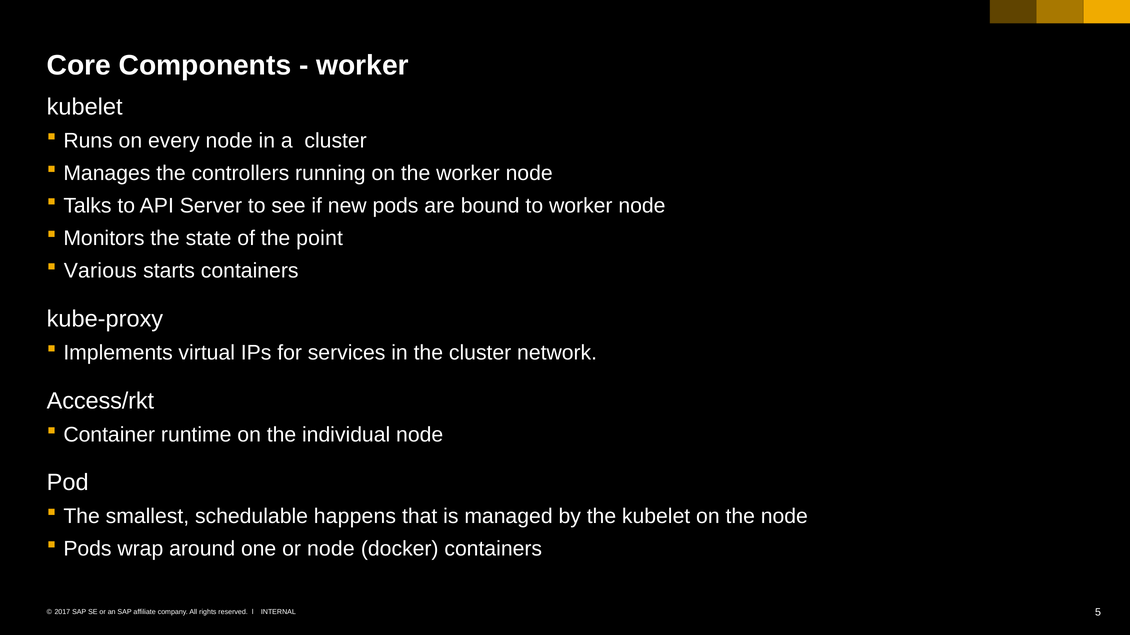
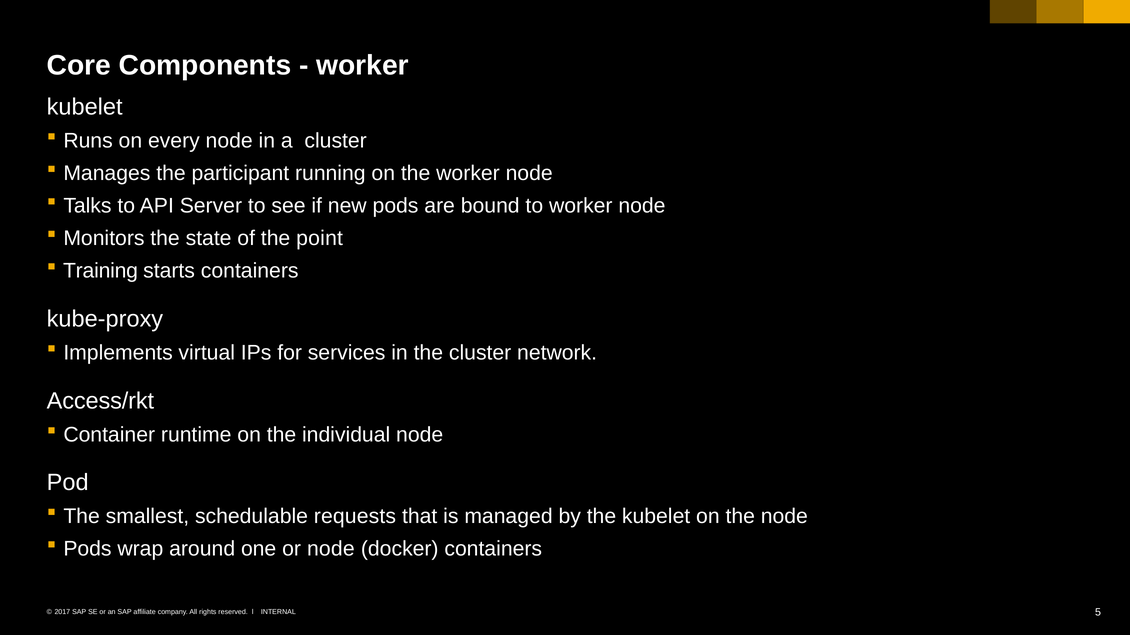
controllers: controllers -> participant (240, 174)
Various: Various -> Training (101, 271)
happens: happens -> requests (355, 517)
